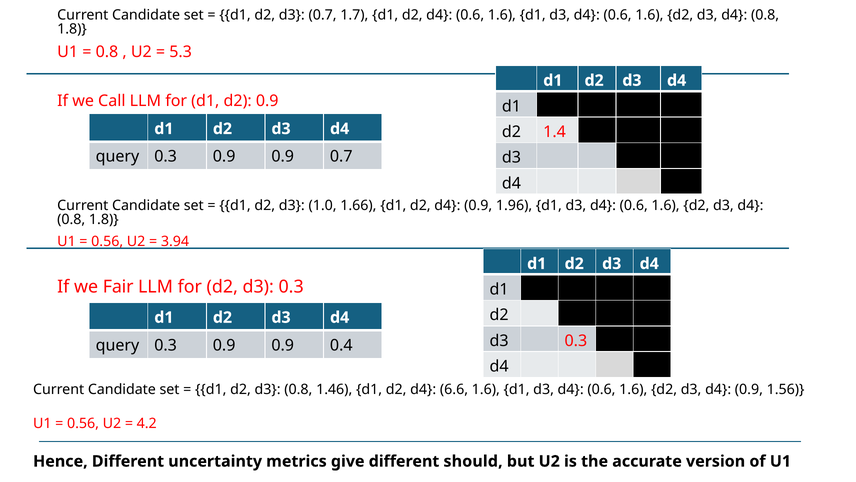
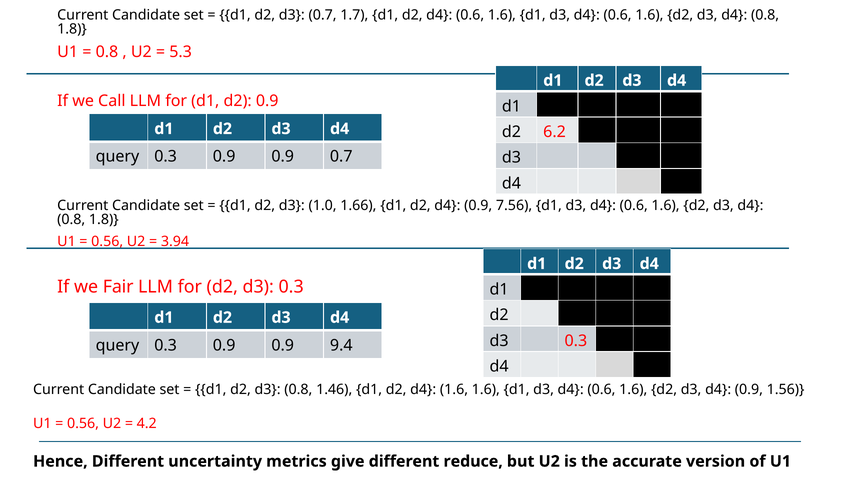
1.4: 1.4 -> 6.2 (555, 132)
1.96: 1.96 -> 7.56 (514, 205)
0.4: 0.4 -> 9.4 (341, 345)
d4 6.6: 6.6 -> 1.6 (454, 389)
should: should -> reduce (473, 461)
